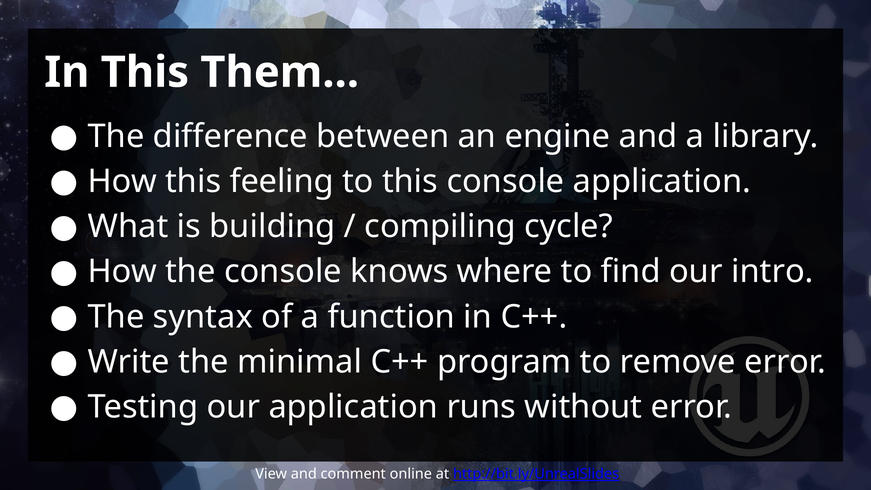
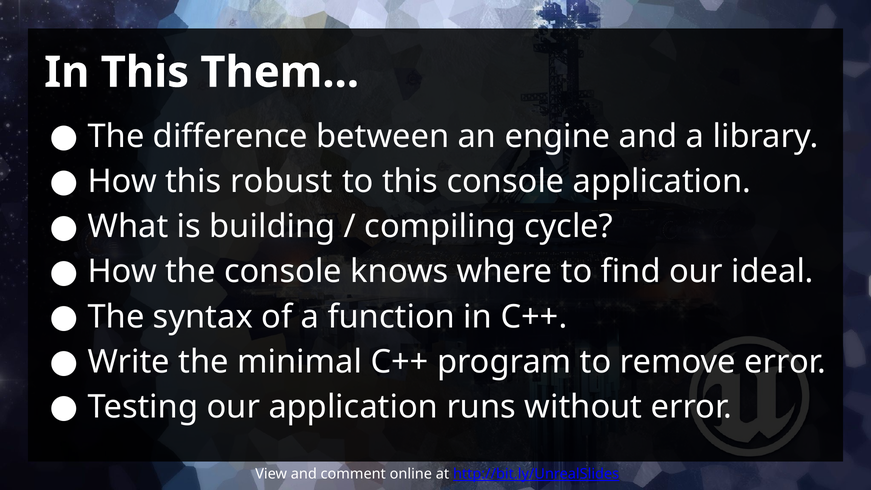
feeling: feeling -> robust (281, 182)
intro: intro -> ideal (772, 272)
